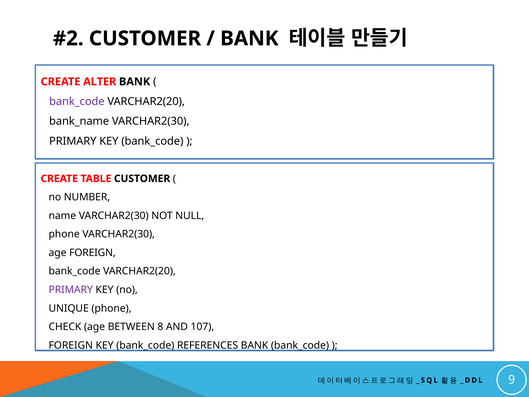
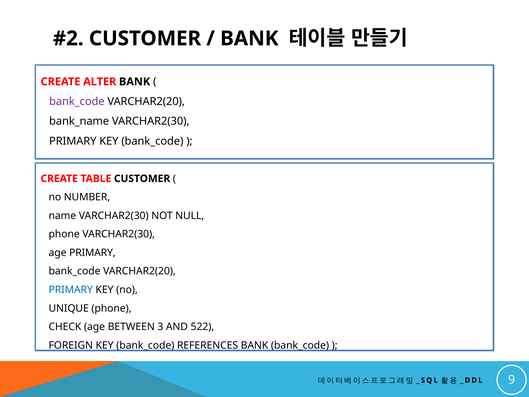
age FOREIGN: FOREIGN -> PRIMARY (92, 253)
PRIMARY colour: purple -> blue (71, 290)
8: 8 -> 3 (160, 327)
107: 107 -> 522 (202, 327)
